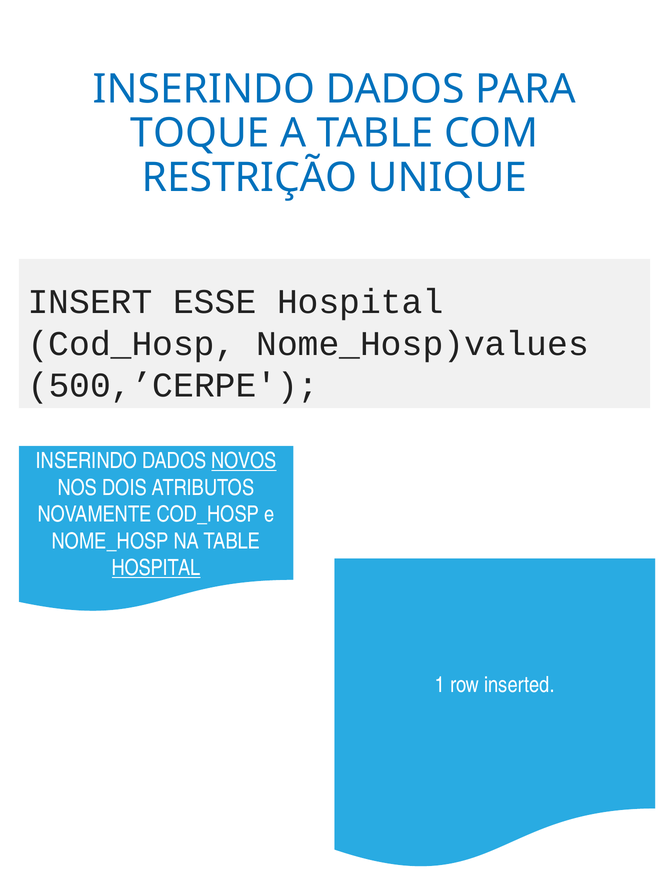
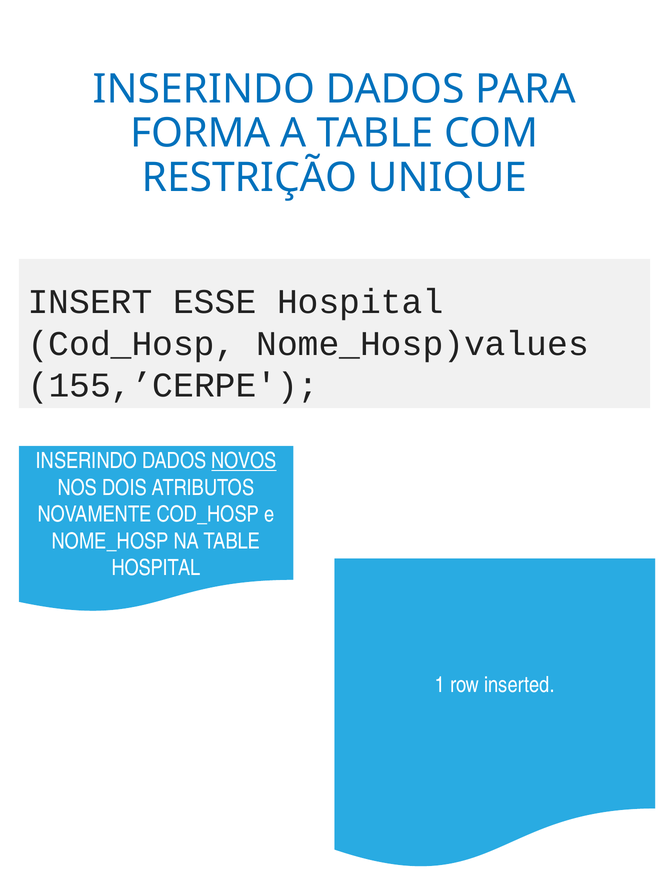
TOQUE: TOQUE -> FORMA (200, 133)
500,’CERPE: 500,’CERPE -> 155,’CERPE (173, 385)
HOSPITAL underline: present -> none (156, 568)
